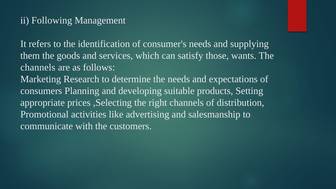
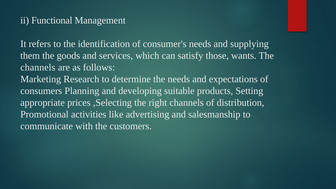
Following: Following -> Functional (52, 20)
